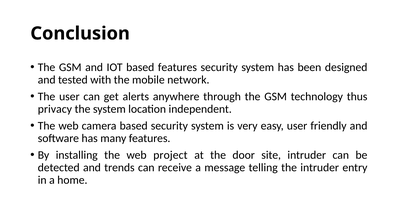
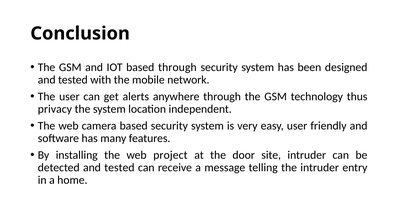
based features: features -> through (177, 67)
detected and trends: trends -> tested (119, 168)
